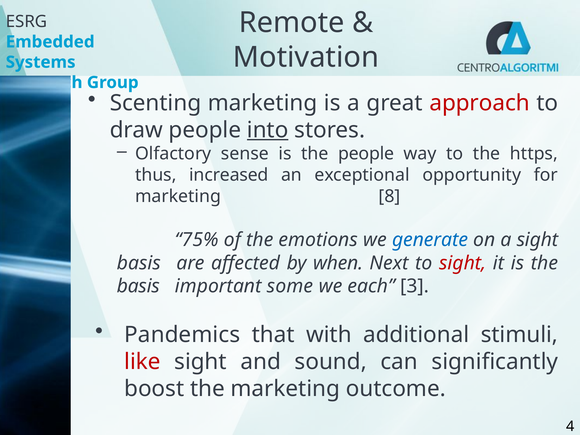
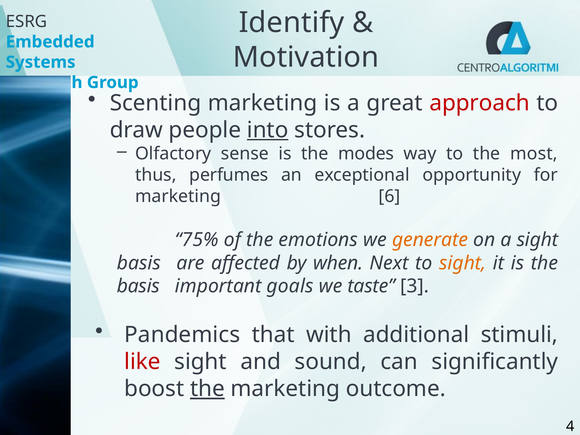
Remote: Remote -> Identify (292, 23)
the people: people -> modes (366, 154)
https: https -> most (534, 154)
increased: increased -> perfumes (229, 175)
8: 8 -> 6 (390, 196)
generate colour: blue -> orange (430, 240)
sight colour: red -> orange (463, 263)
some: some -> goals (290, 286)
each: each -> taste (371, 286)
the underline: none -> present (207, 389)
